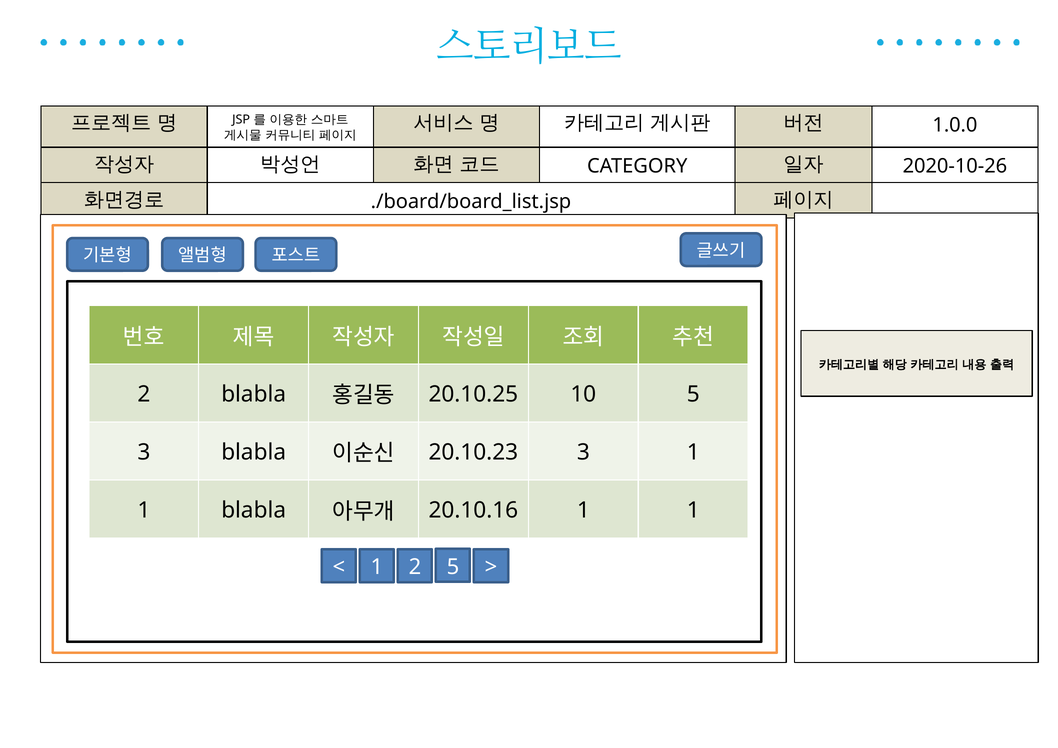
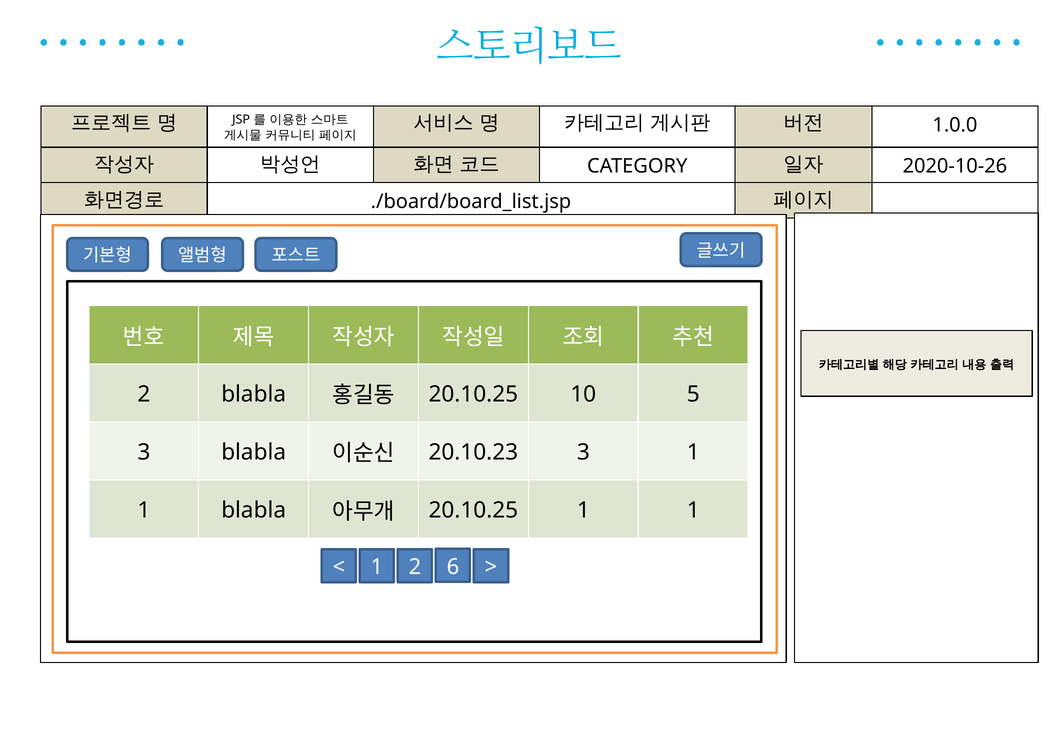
20.10.16: 20.10.16 -> 20.10.25 (473, 511)
5: 5 -> 6 (453, 567)
